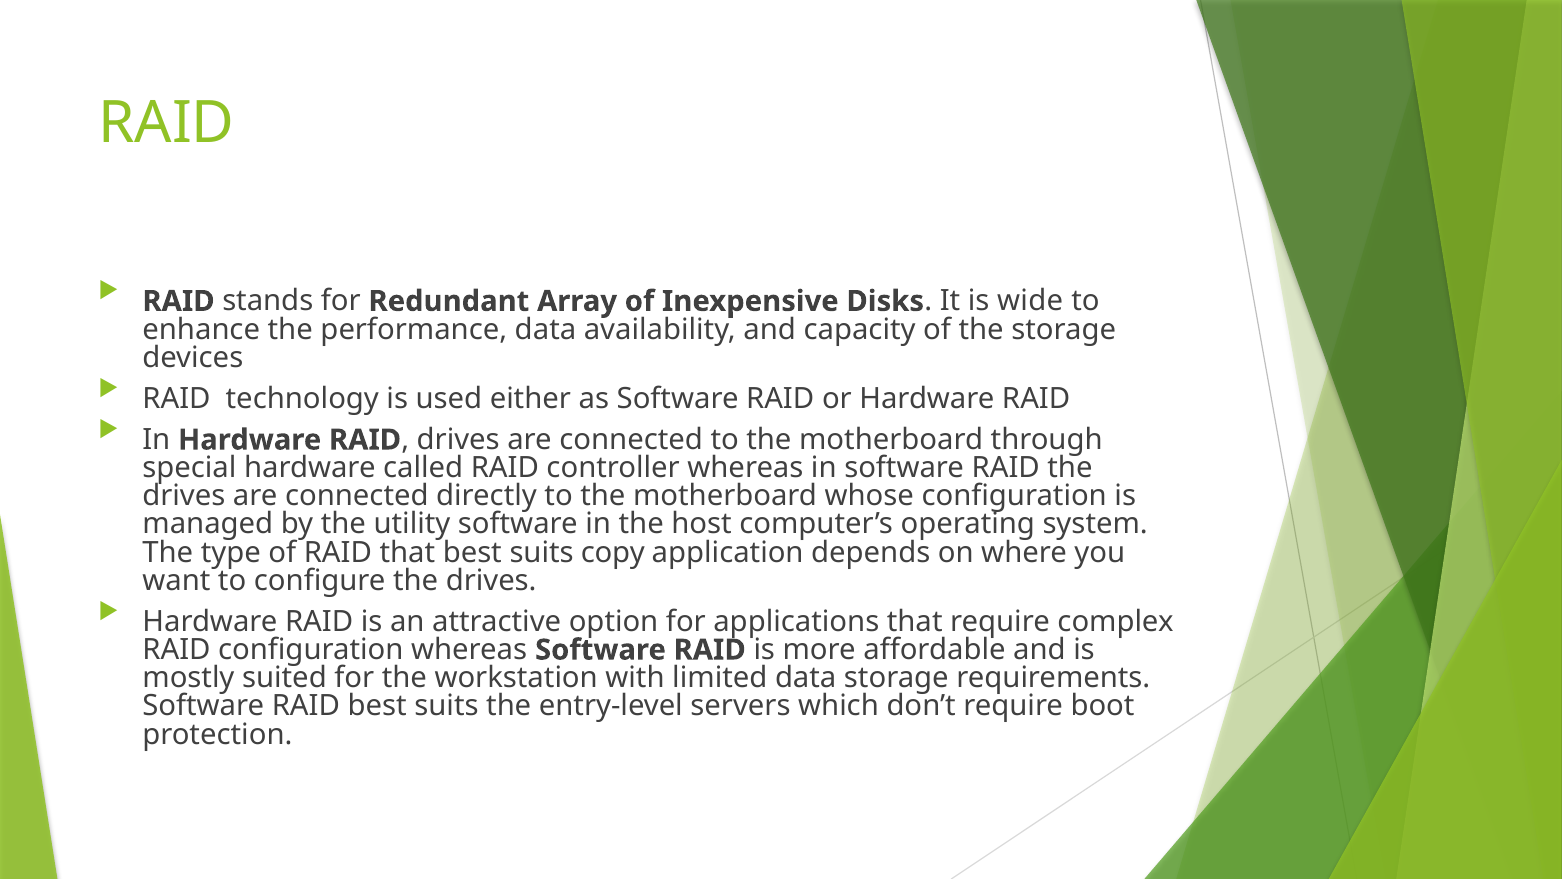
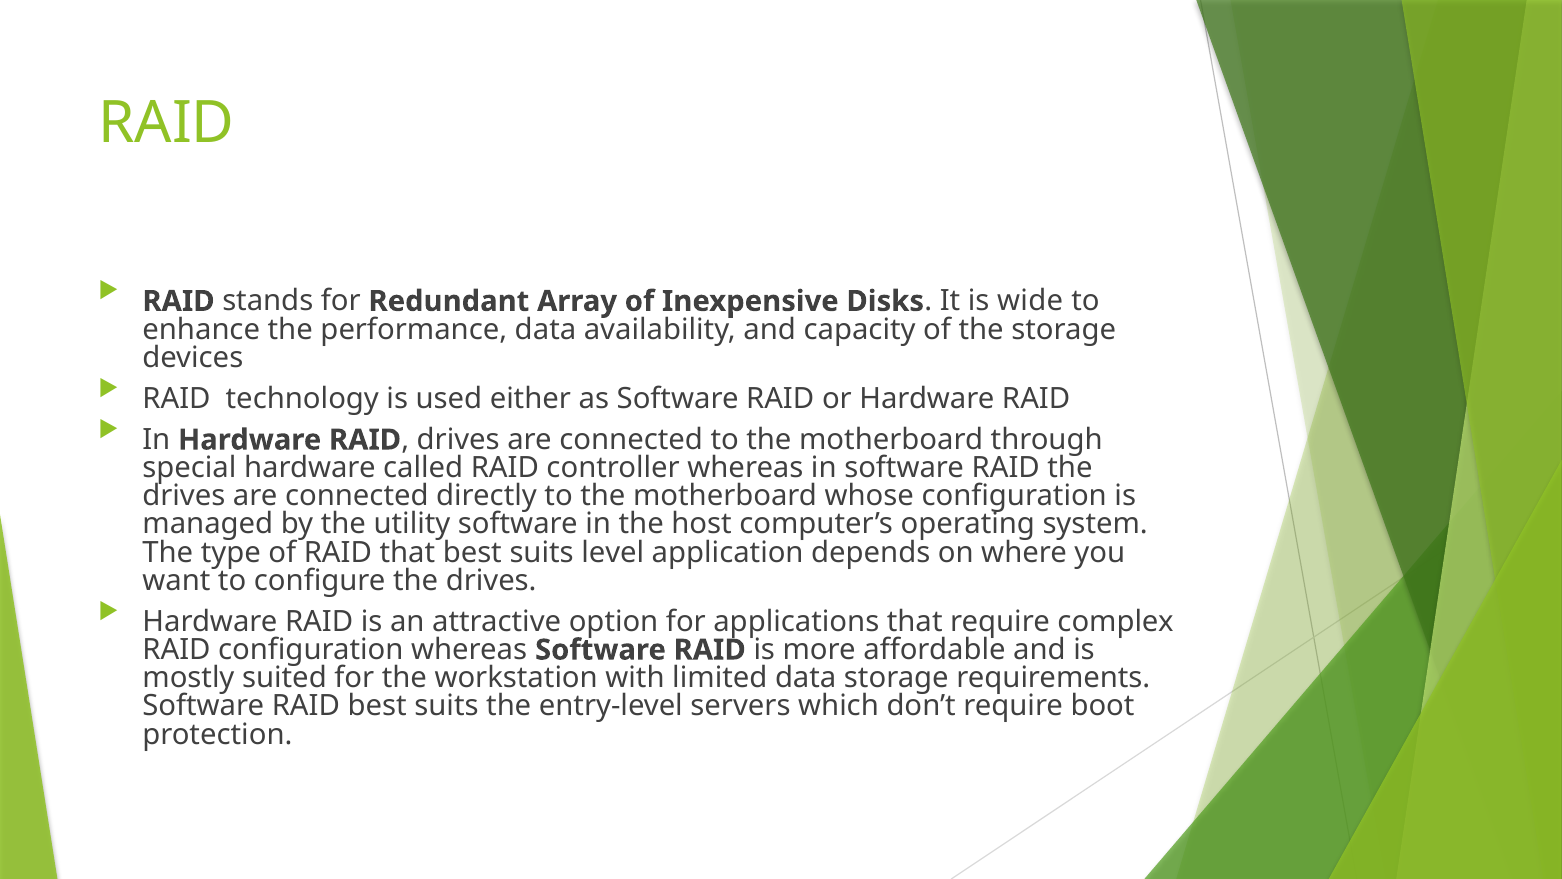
copy: copy -> level (613, 552)
